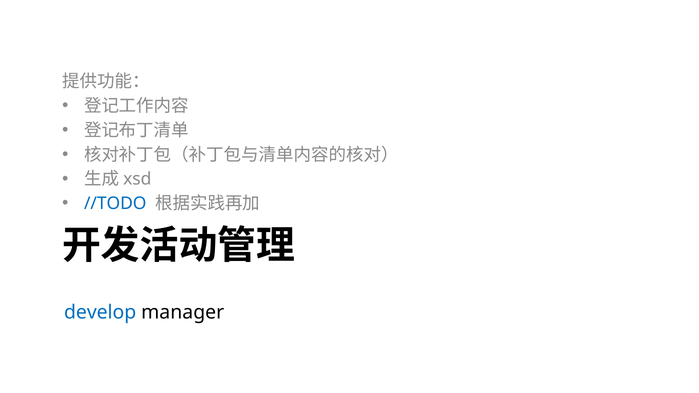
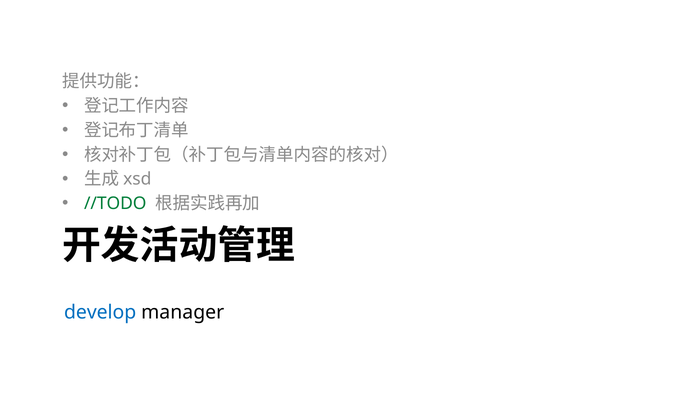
//TODO colour: blue -> green (115, 204)
